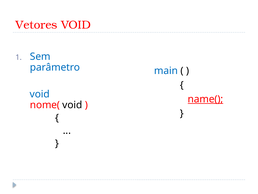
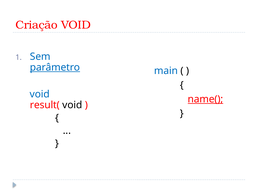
Vetores: Vetores -> Criação (36, 25)
parâmetro underline: none -> present (55, 67)
nome(: nome( -> result( (45, 105)
